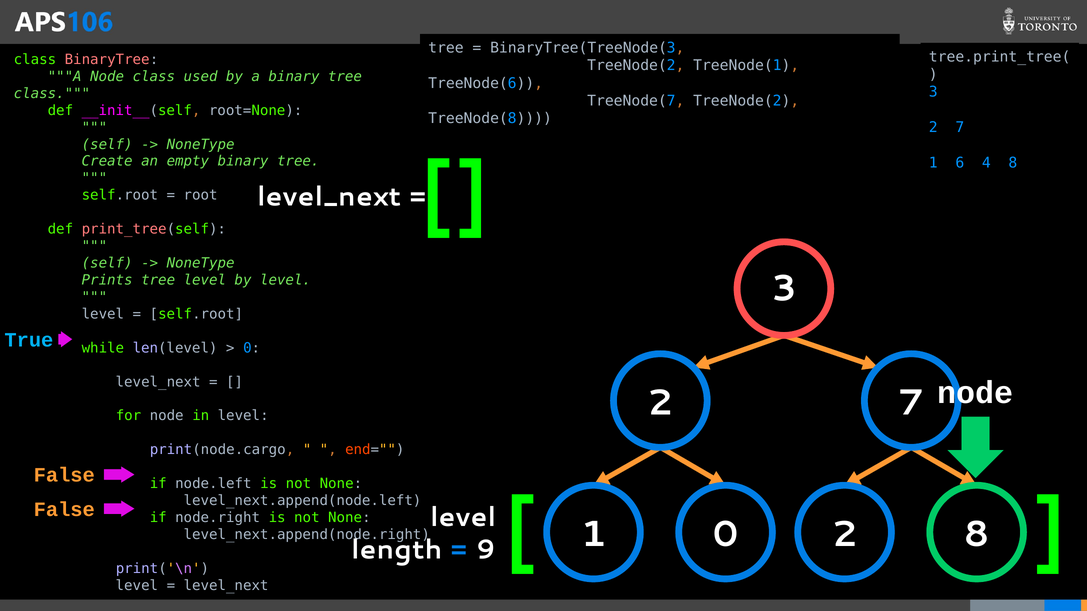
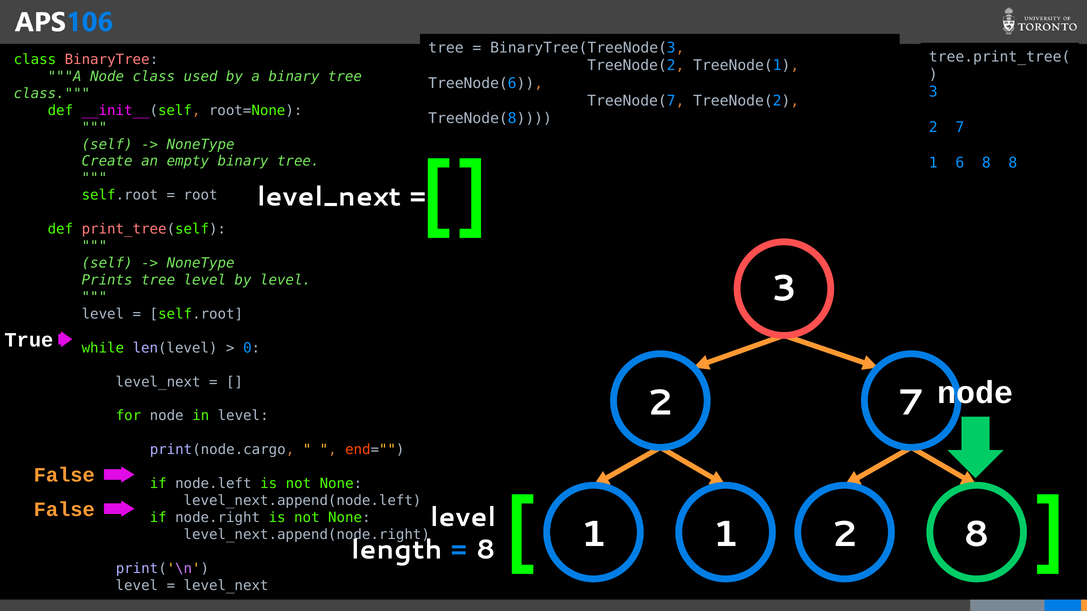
6 4: 4 -> 8 (986, 163)
True colour: light blue -> white (29, 340)
1 0: 0 -> 1 (726, 535)
9: 9 -> 8 (486, 550)
